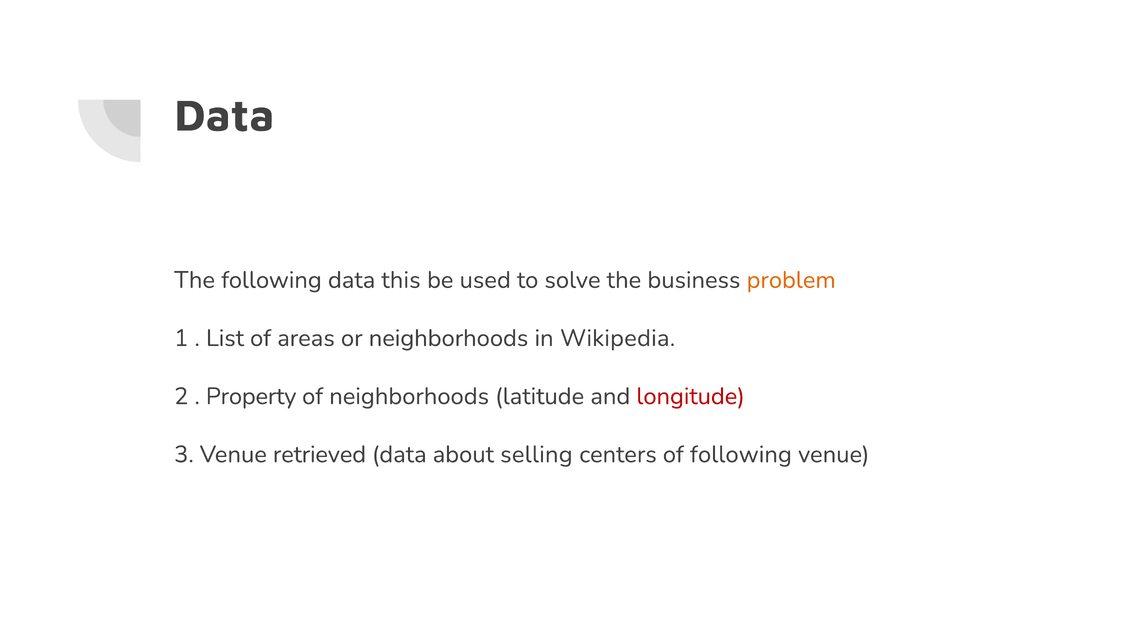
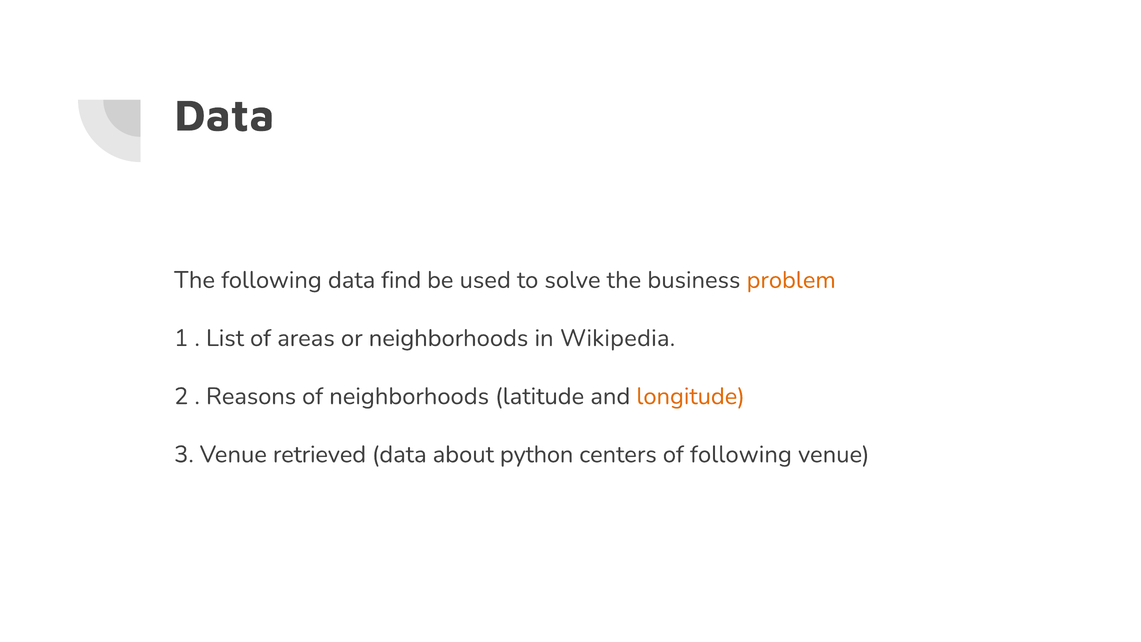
this: this -> find (401, 280)
Property: Property -> Reasons (251, 396)
longitude colour: red -> orange (691, 396)
selling: selling -> python (537, 454)
